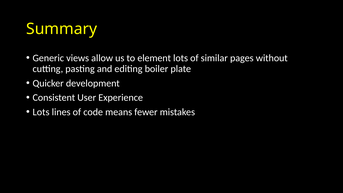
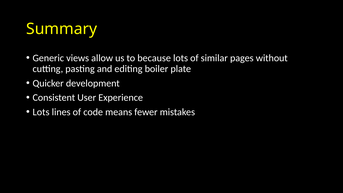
element: element -> because (154, 58)
